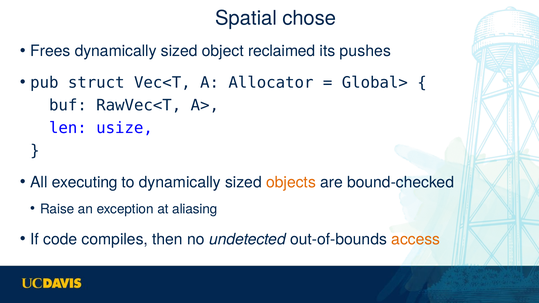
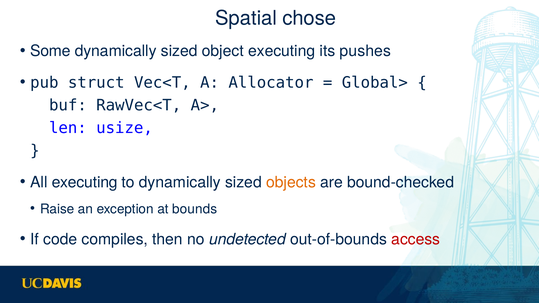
Frees: Frees -> Some (50, 51)
object reclaimed: reclaimed -> executing (282, 51)
aliasing: aliasing -> bounds (195, 209)
access colour: orange -> red (416, 239)
